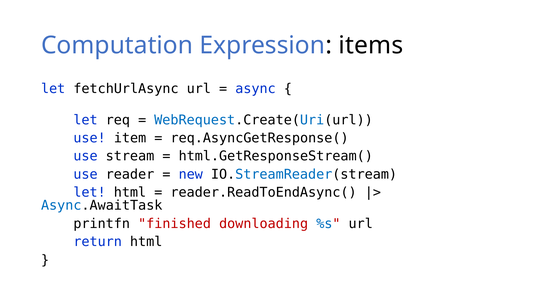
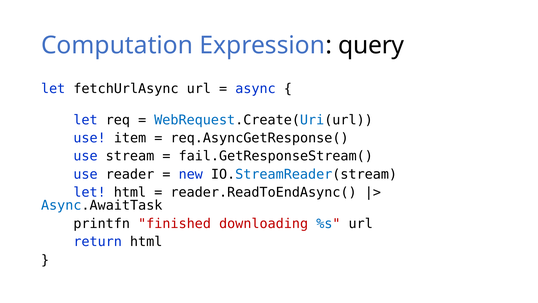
items: items -> query (371, 45)
html.GetResponseStream(: html.GetResponseStream( -> fail.GetResponseStream( (276, 156)
